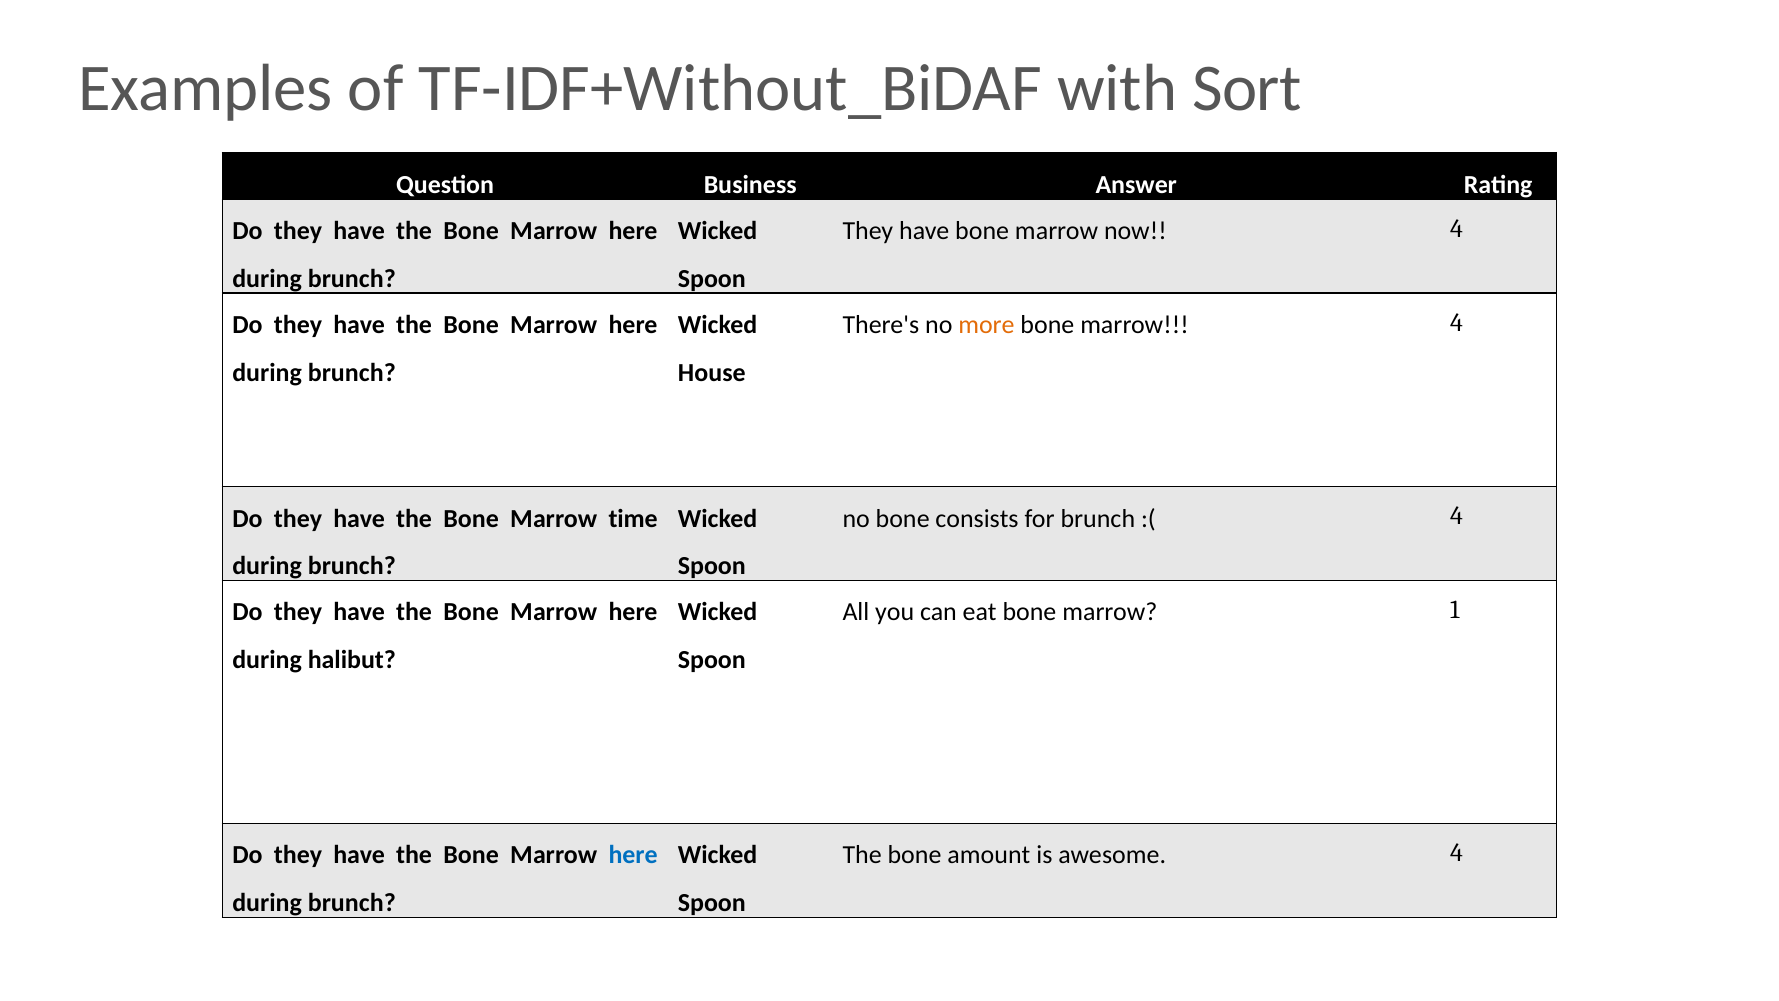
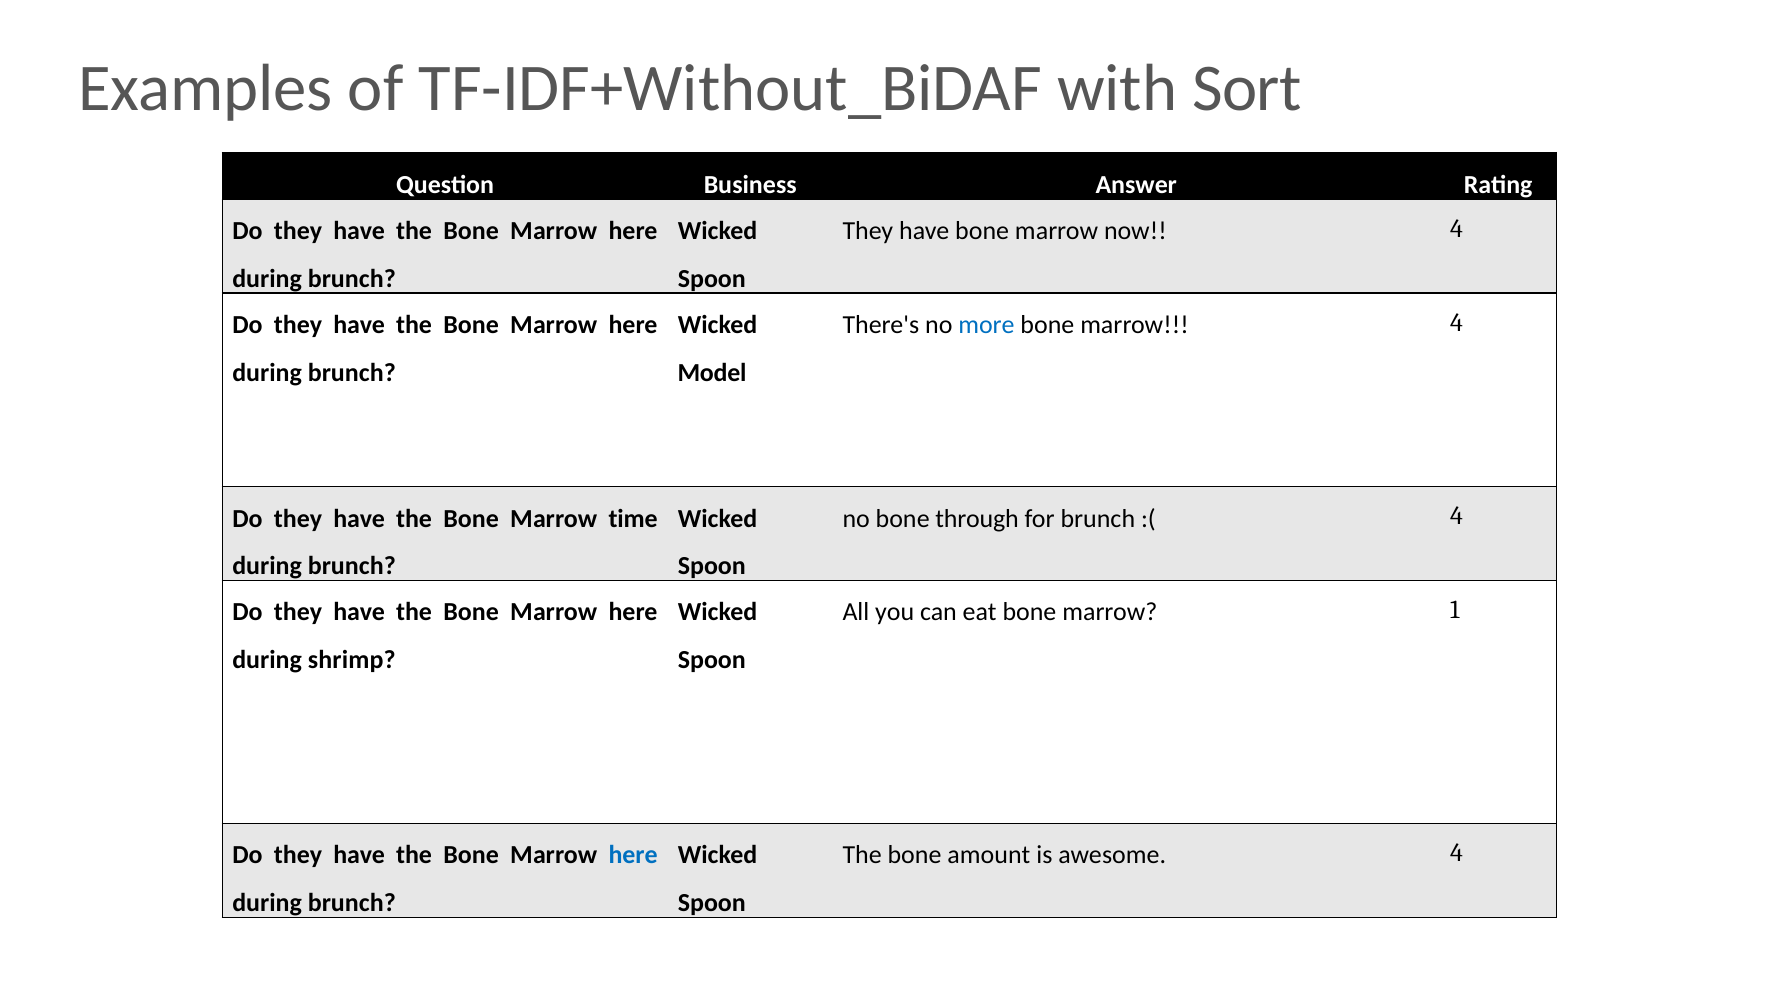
more colour: orange -> blue (986, 325)
House: House -> Model (712, 372)
consists: consists -> through (977, 518)
halibut: halibut -> shrimp (352, 660)
